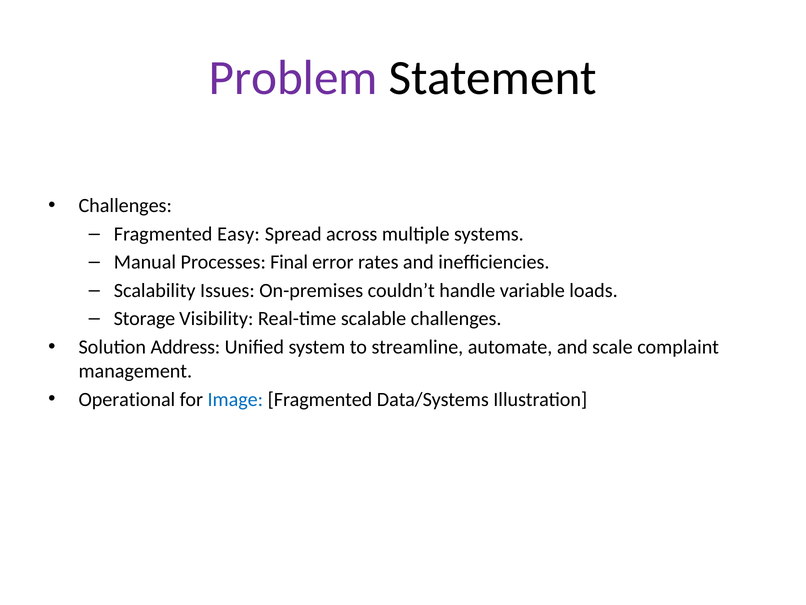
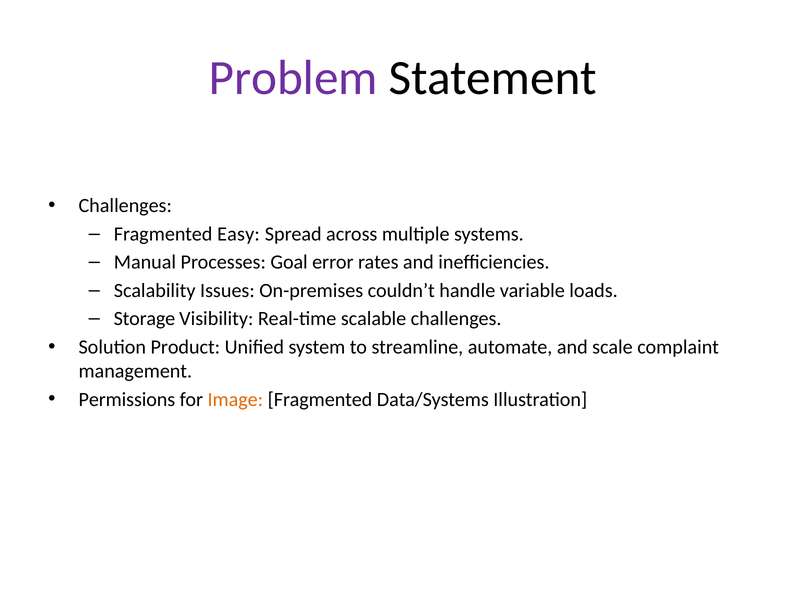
Final: Final -> Goal (289, 262)
Address: Address -> Product (185, 347)
Operational: Operational -> Permissions (127, 399)
Image colour: blue -> orange (235, 399)
